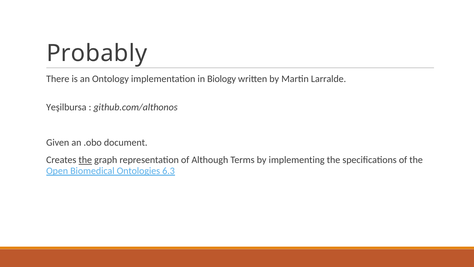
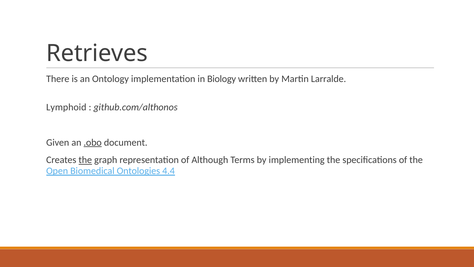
Probably: Probably -> Retrieves (97, 53)
Yeşilbursa: Yeşilbursa -> Lymphoid (66, 107)
.obo underline: none -> present (93, 142)
6.3: 6.3 -> 4.4 (169, 171)
